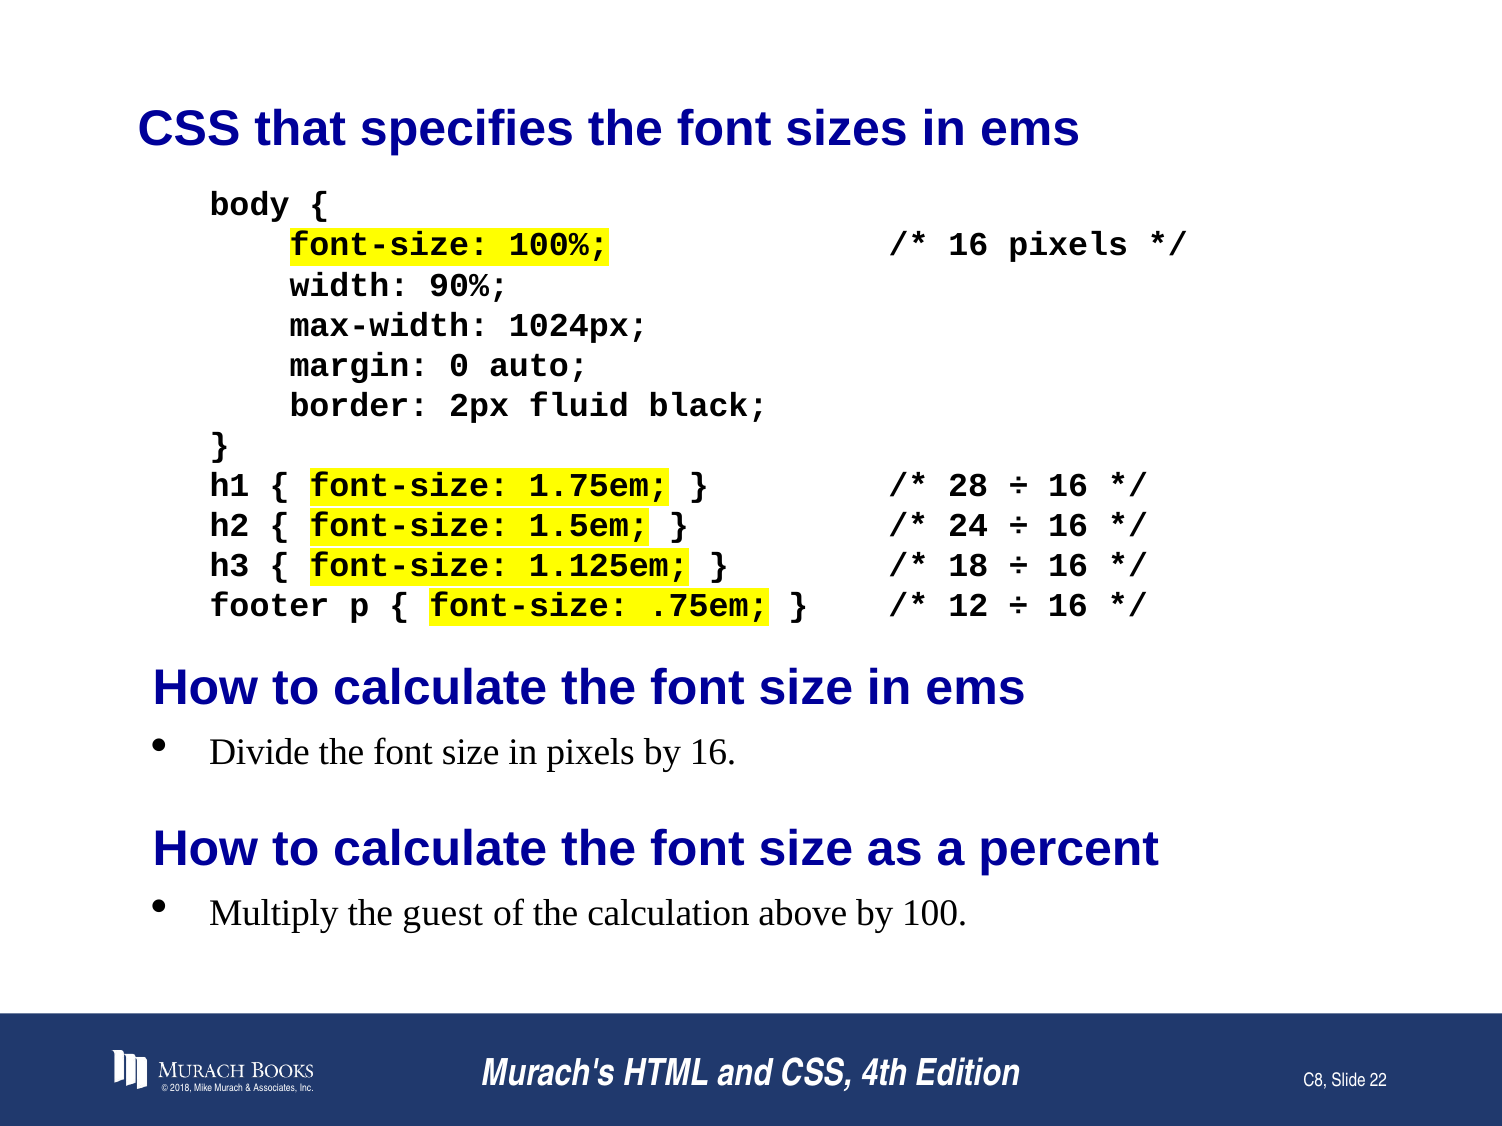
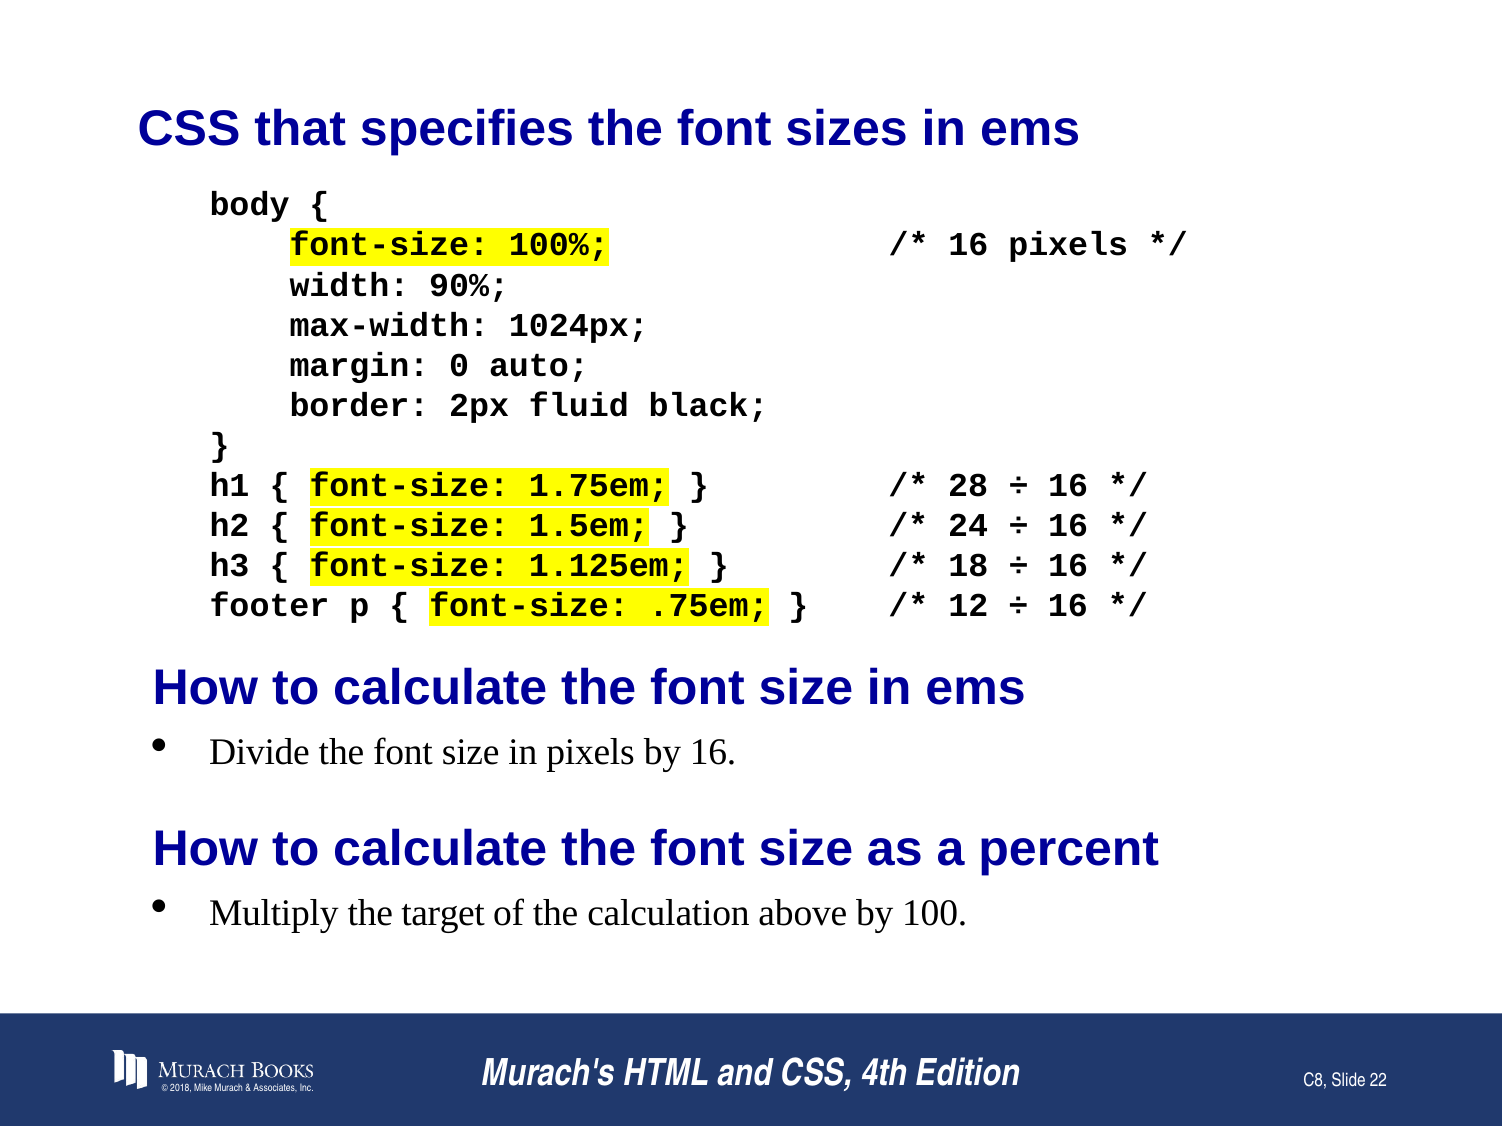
guest: guest -> target (443, 914)
